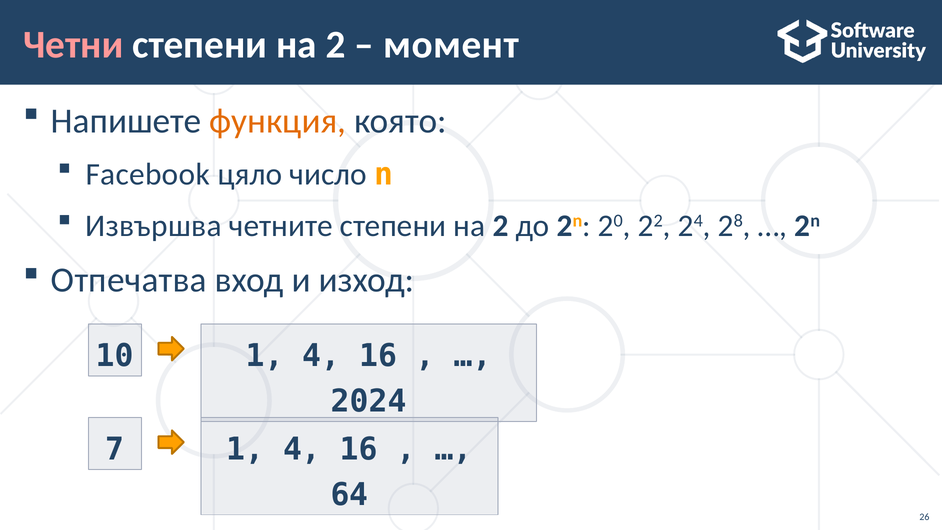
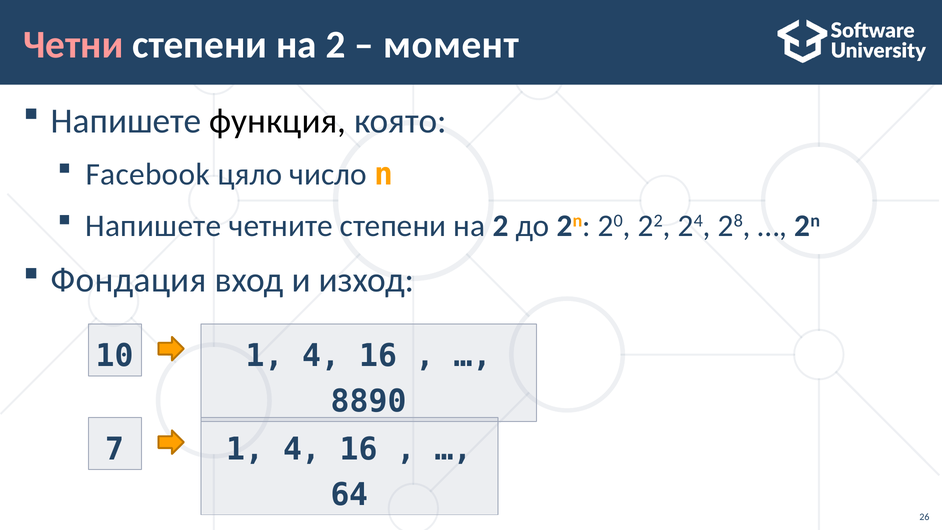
функция colour: orange -> black (278, 121)
Извършва: Извършва -> Напишете (153, 226)
Отпечатва: Отпечатва -> Фондация (129, 280)
2024: 2024 -> 8890 (369, 401)
